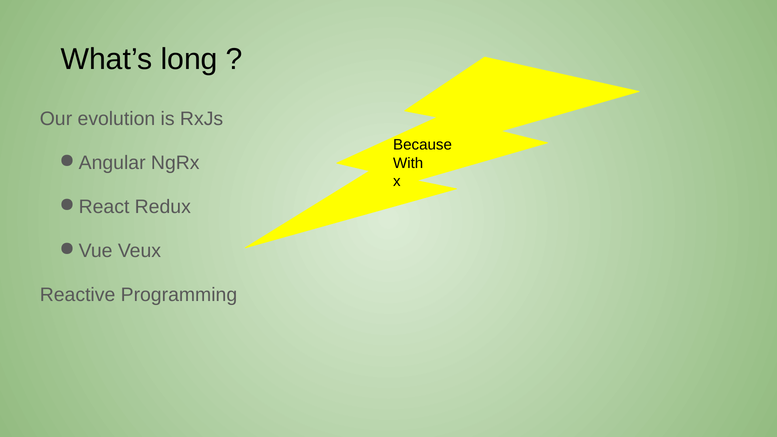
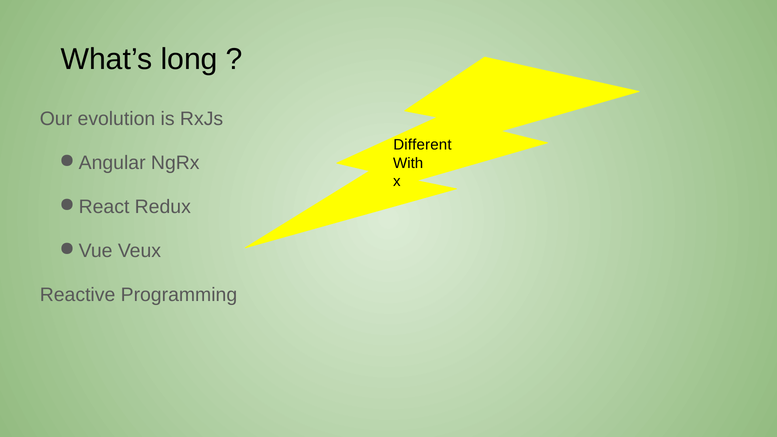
Because: Because -> Different (422, 145)
